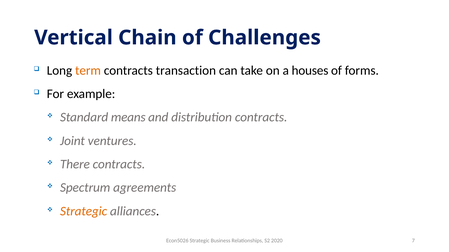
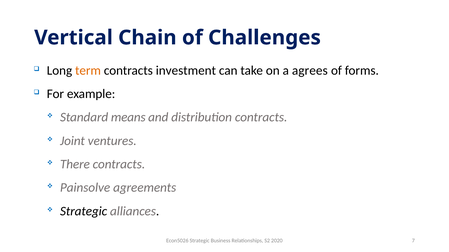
transaction: transaction -> investment (186, 71)
houses: houses -> agrees (310, 71)
Spectrum: Spectrum -> Painsolve (85, 188)
Strategic colour: orange -> black (84, 212)
